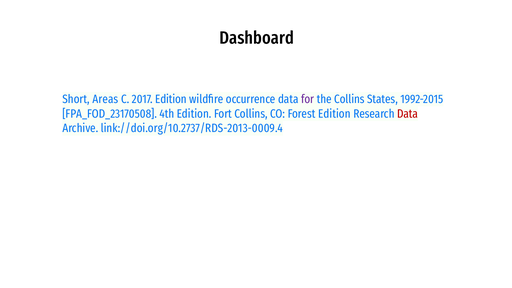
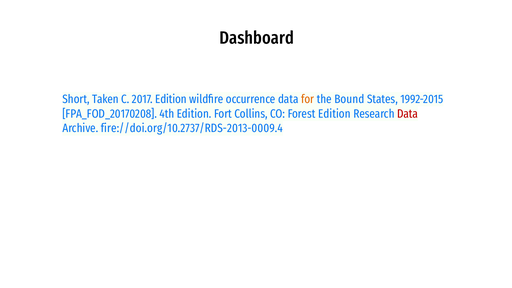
Areas: Areas -> Taken (105, 99)
for colour: purple -> orange (308, 99)
the Collins: Collins -> Bound (349, 99)
FPA_FOD_23170508: FPA_FOD_23170508 -> FPA_FOD_20170208 (110, 114)
link://doi.org/10.2737/RDS-2013-0009.4: link://doi.org/10.2737/RDS-2013-0009.4 -> fire://doi.org/10.2737/RDS-2013-0009.4 (192, 128)
